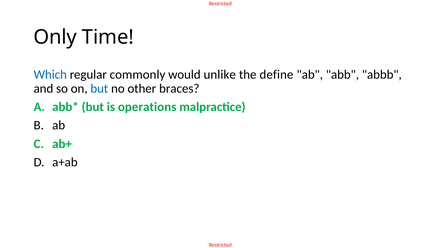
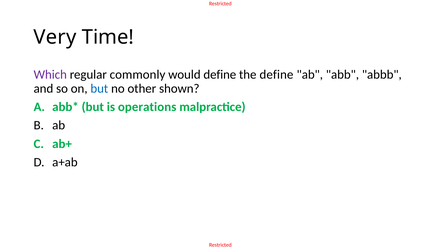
Only: Only -> Very (55, 37)
Which colour: blue -> purple (50, 75)
would unlike: unlike -> define (220, 75)
braces: braces -> shown (179, 88)
